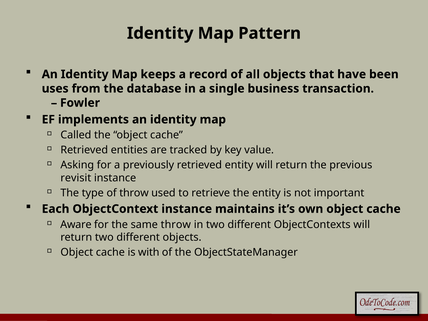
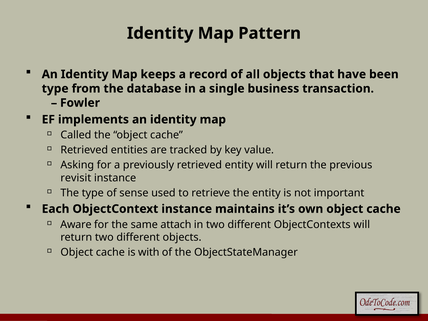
uses: uses -> type (55, 89)
of throw: throw -> sense (134, 193)
same throw: throw -> attach (176, 225)
